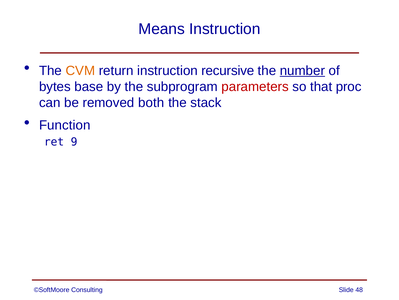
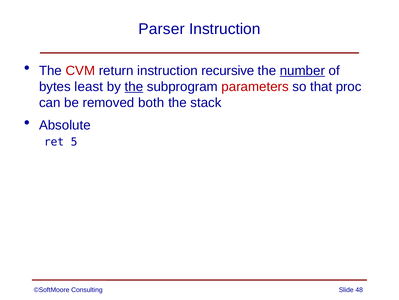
Means: Means -> Parser (162, 29)
CVM colour: orange -> red (80, 70)
base: base -> least (89, 86)
the underline: none -> present (134, 86)
Function: Function -> Absolute (65, 125)
9: 9 -> 5 (74, 142)
